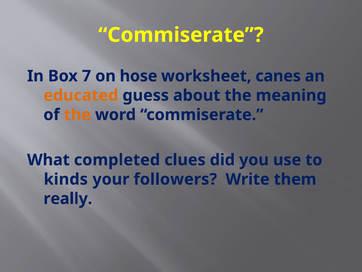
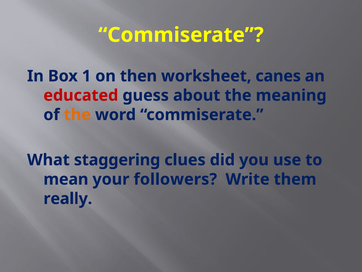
7: 7 -> 1 (86, 76)
hose: hose -> then (139, 76)
educated colour: orange -> red (81, 95)
completed: completed -> staggering (117, 160)
kinds: kinds -> mean (66, 179)
